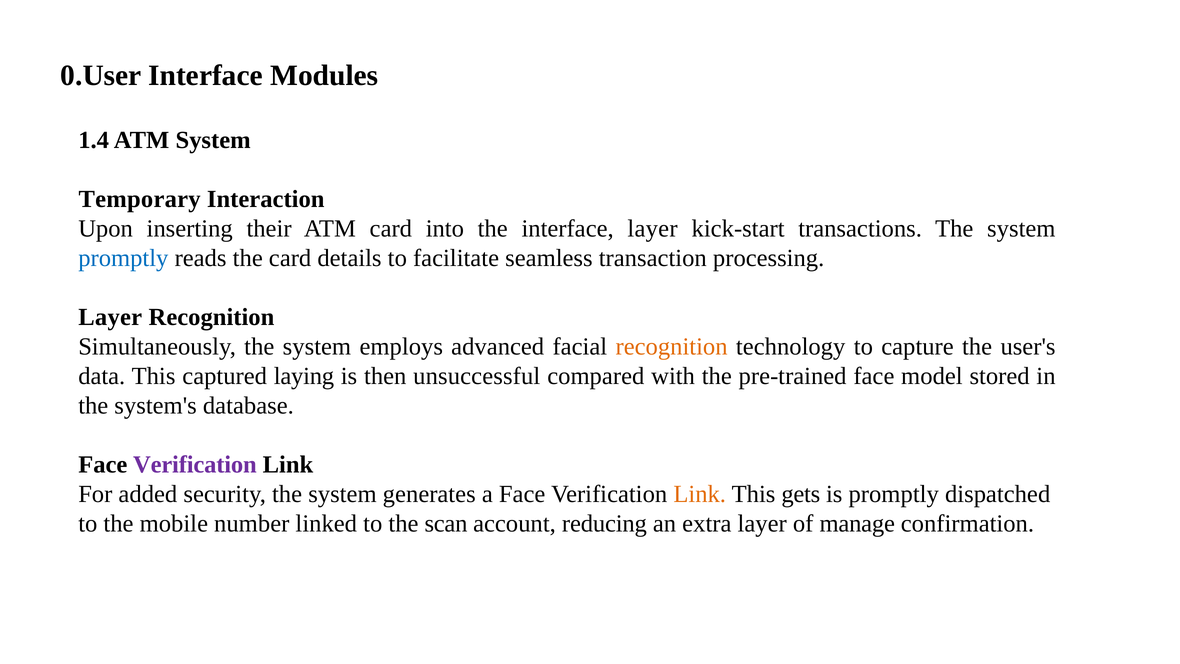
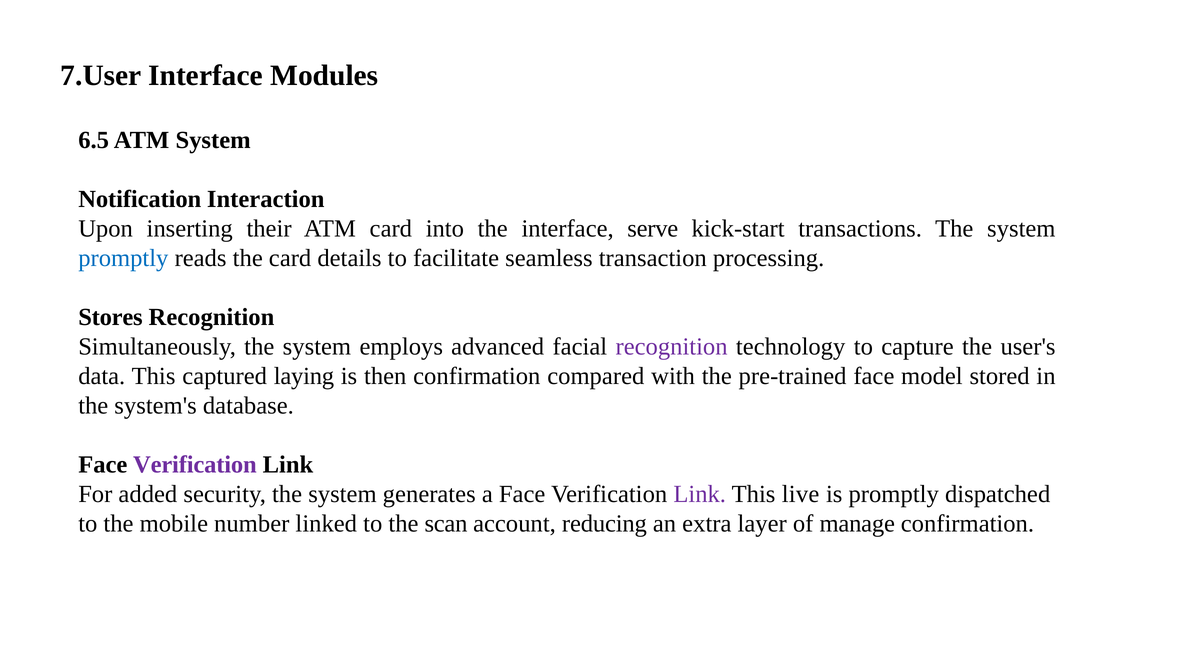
0.User: 0.User -> 7.User (101, 75)
1.4: 1.4 -> 6.5 (94, 140)
Temporary: Temporary -> Notification (140, 199)
interface layer: layer -> serve (653, 228)
Layer: Layer -> Stores (110, 317)
recognition colour: orange -> purple (672, 346)
then unsuccessful: unsuccessful -> confirmation (477, 376)
Link colour: orange -> purple (700, 494)
gets: gets -> live (801, 494)
